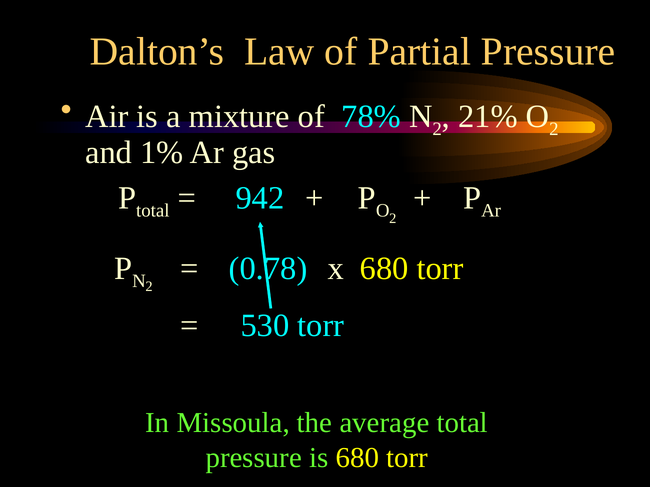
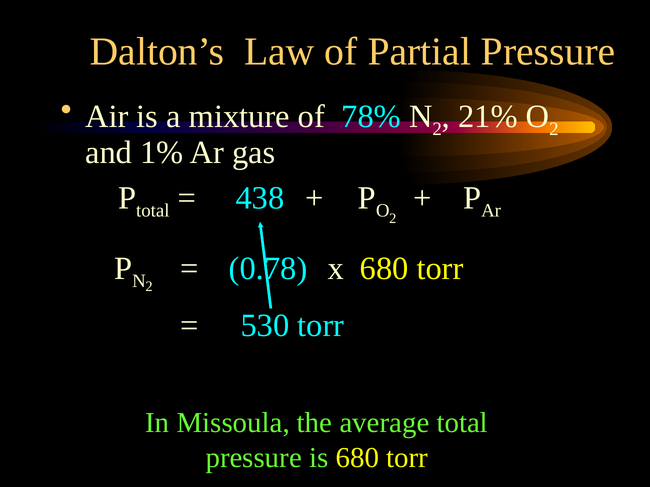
942: 942 -> 438 (260, 198)
